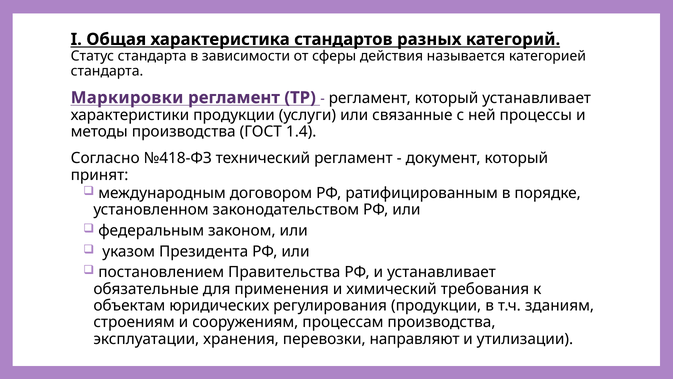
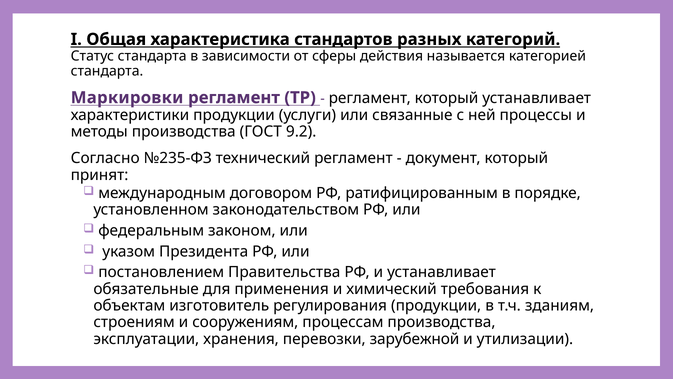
1.4: 1.4 -> 9.2 (301, 132)
№418-ФЗ: №418-ФЗ -> №235-ФЗ (178, 158)
юридических: юридических -> изготовитель (219, 305)
направляют: направляют -> зарубежной (415, 339)
